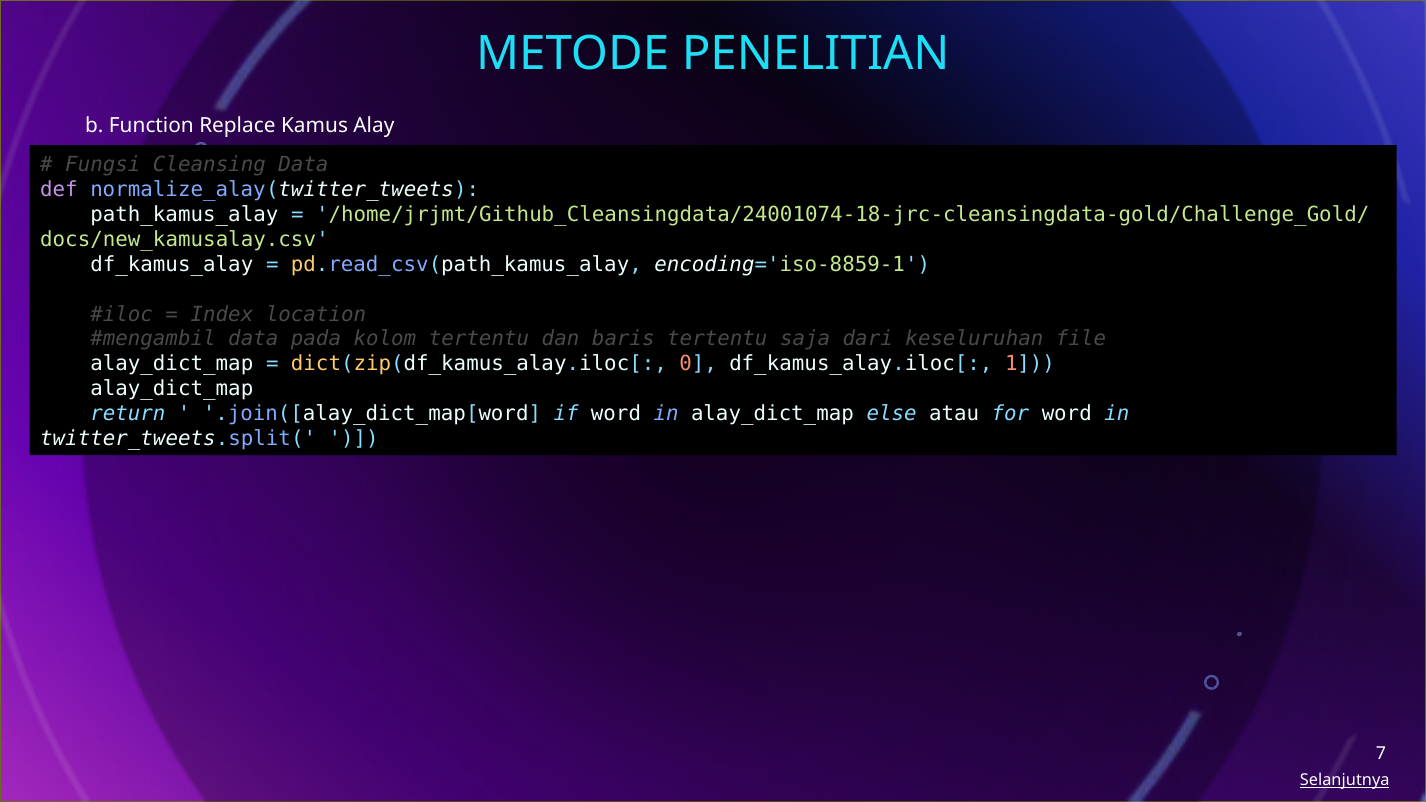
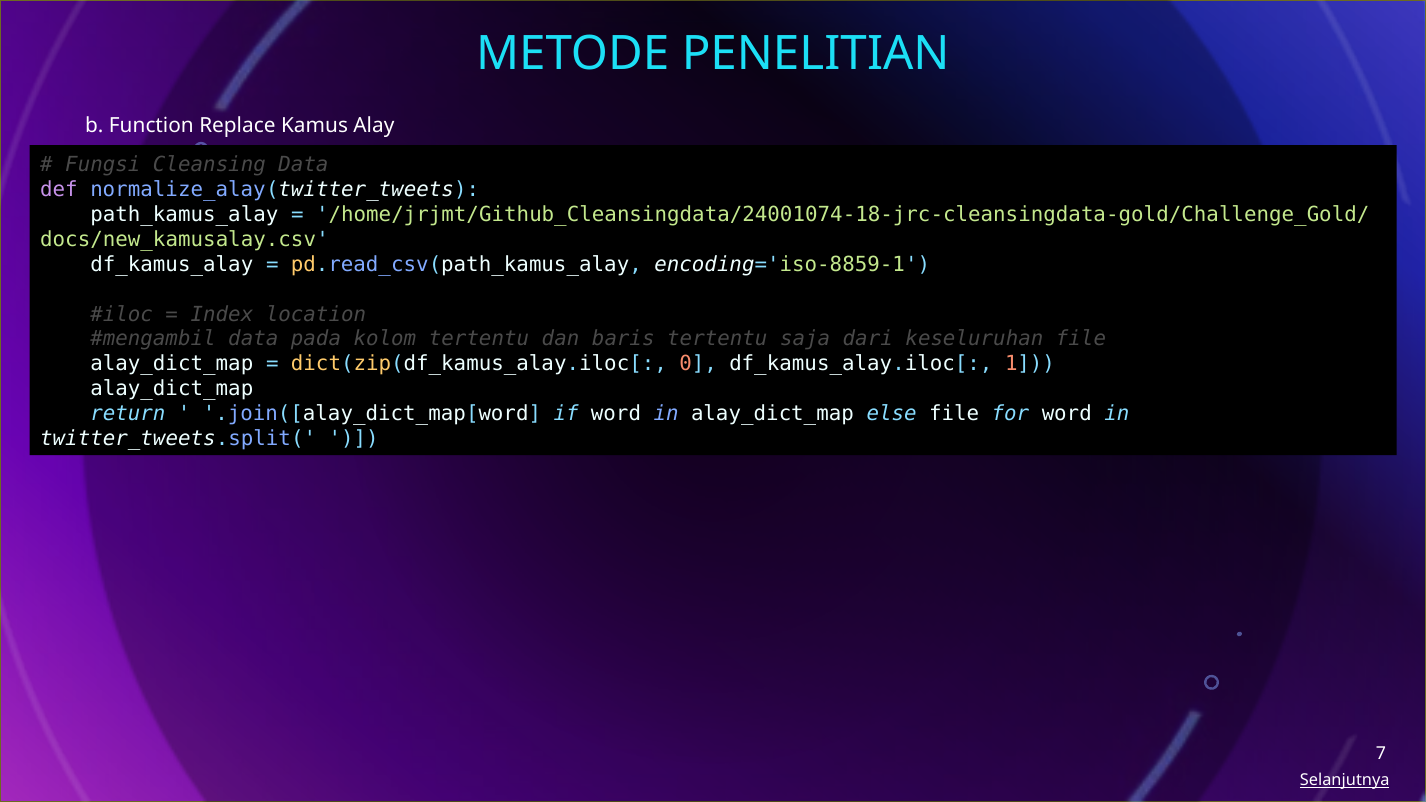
else atau: atau -> file (954, 414)
